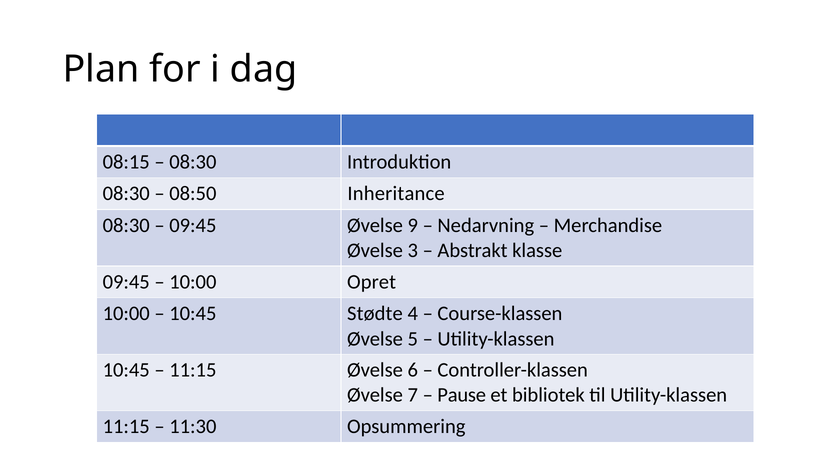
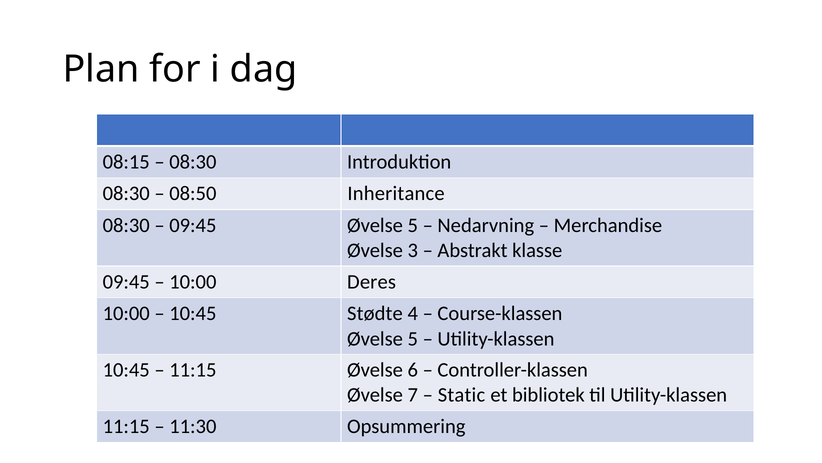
09:45 Øvelse 9: 9 -> 5 (413, 225)
Opret: Opret -> Deres (372, 281)
Pause: Pause -> Static (461, 395)
